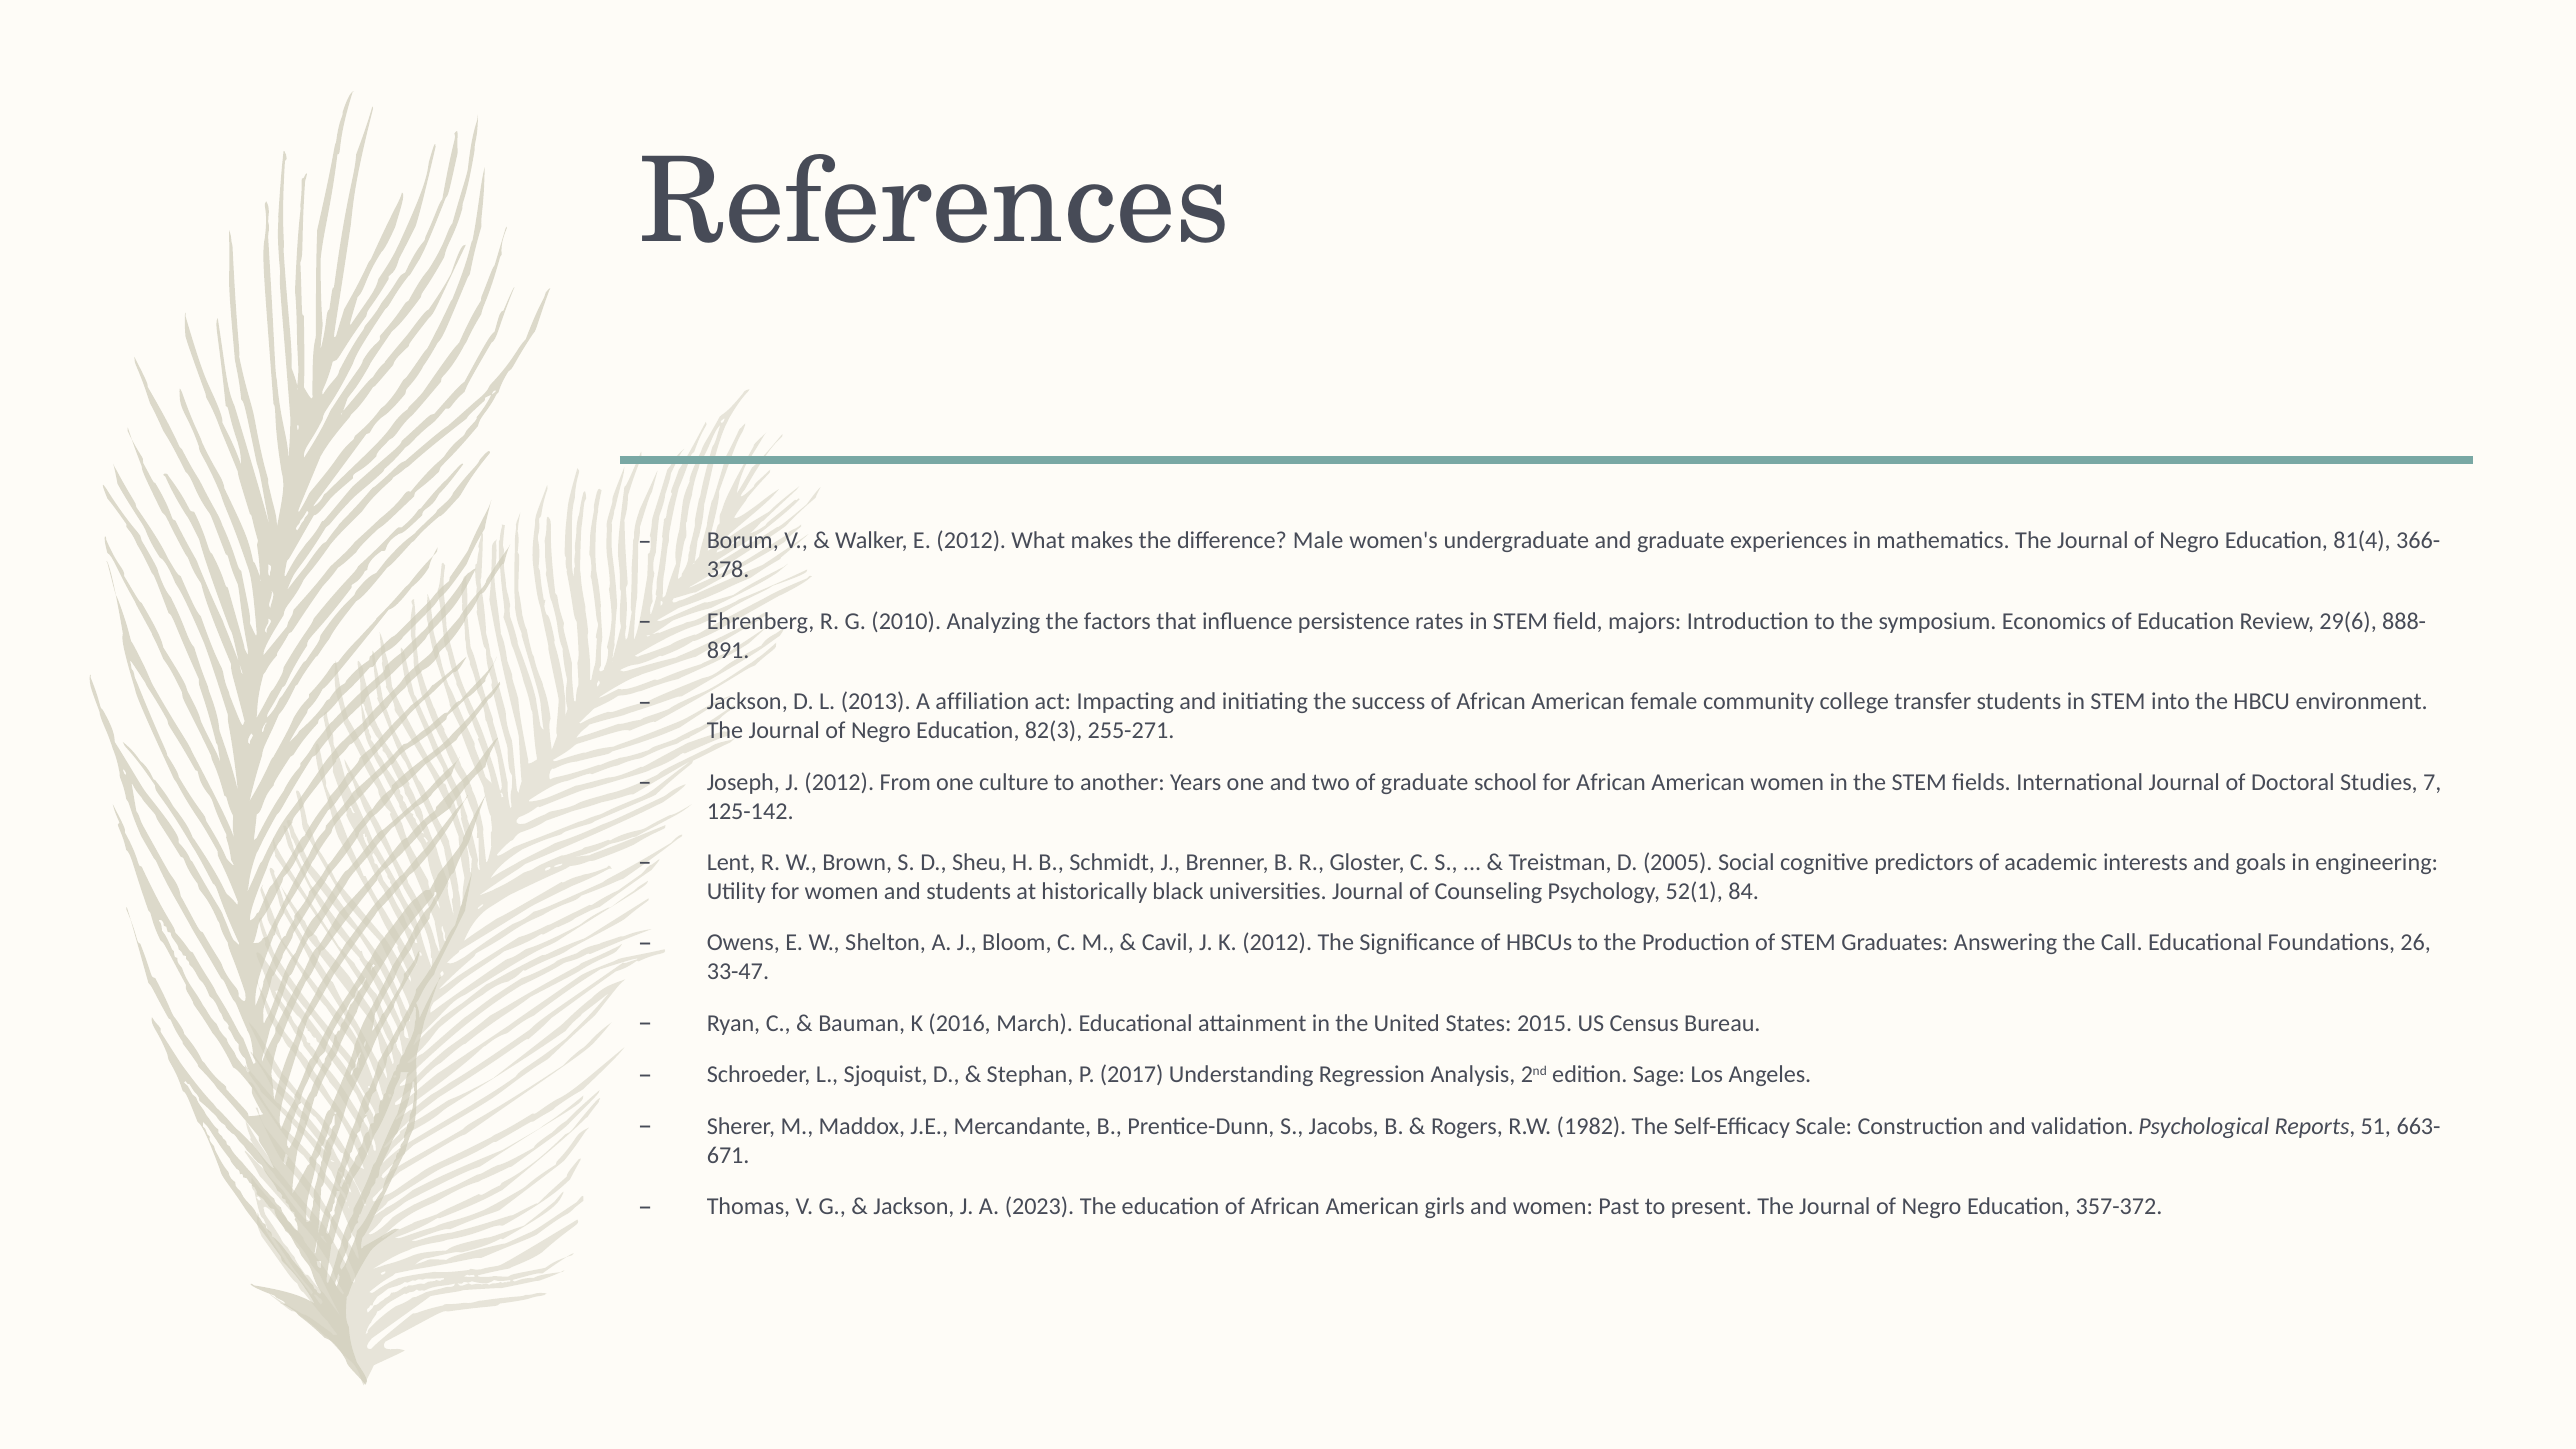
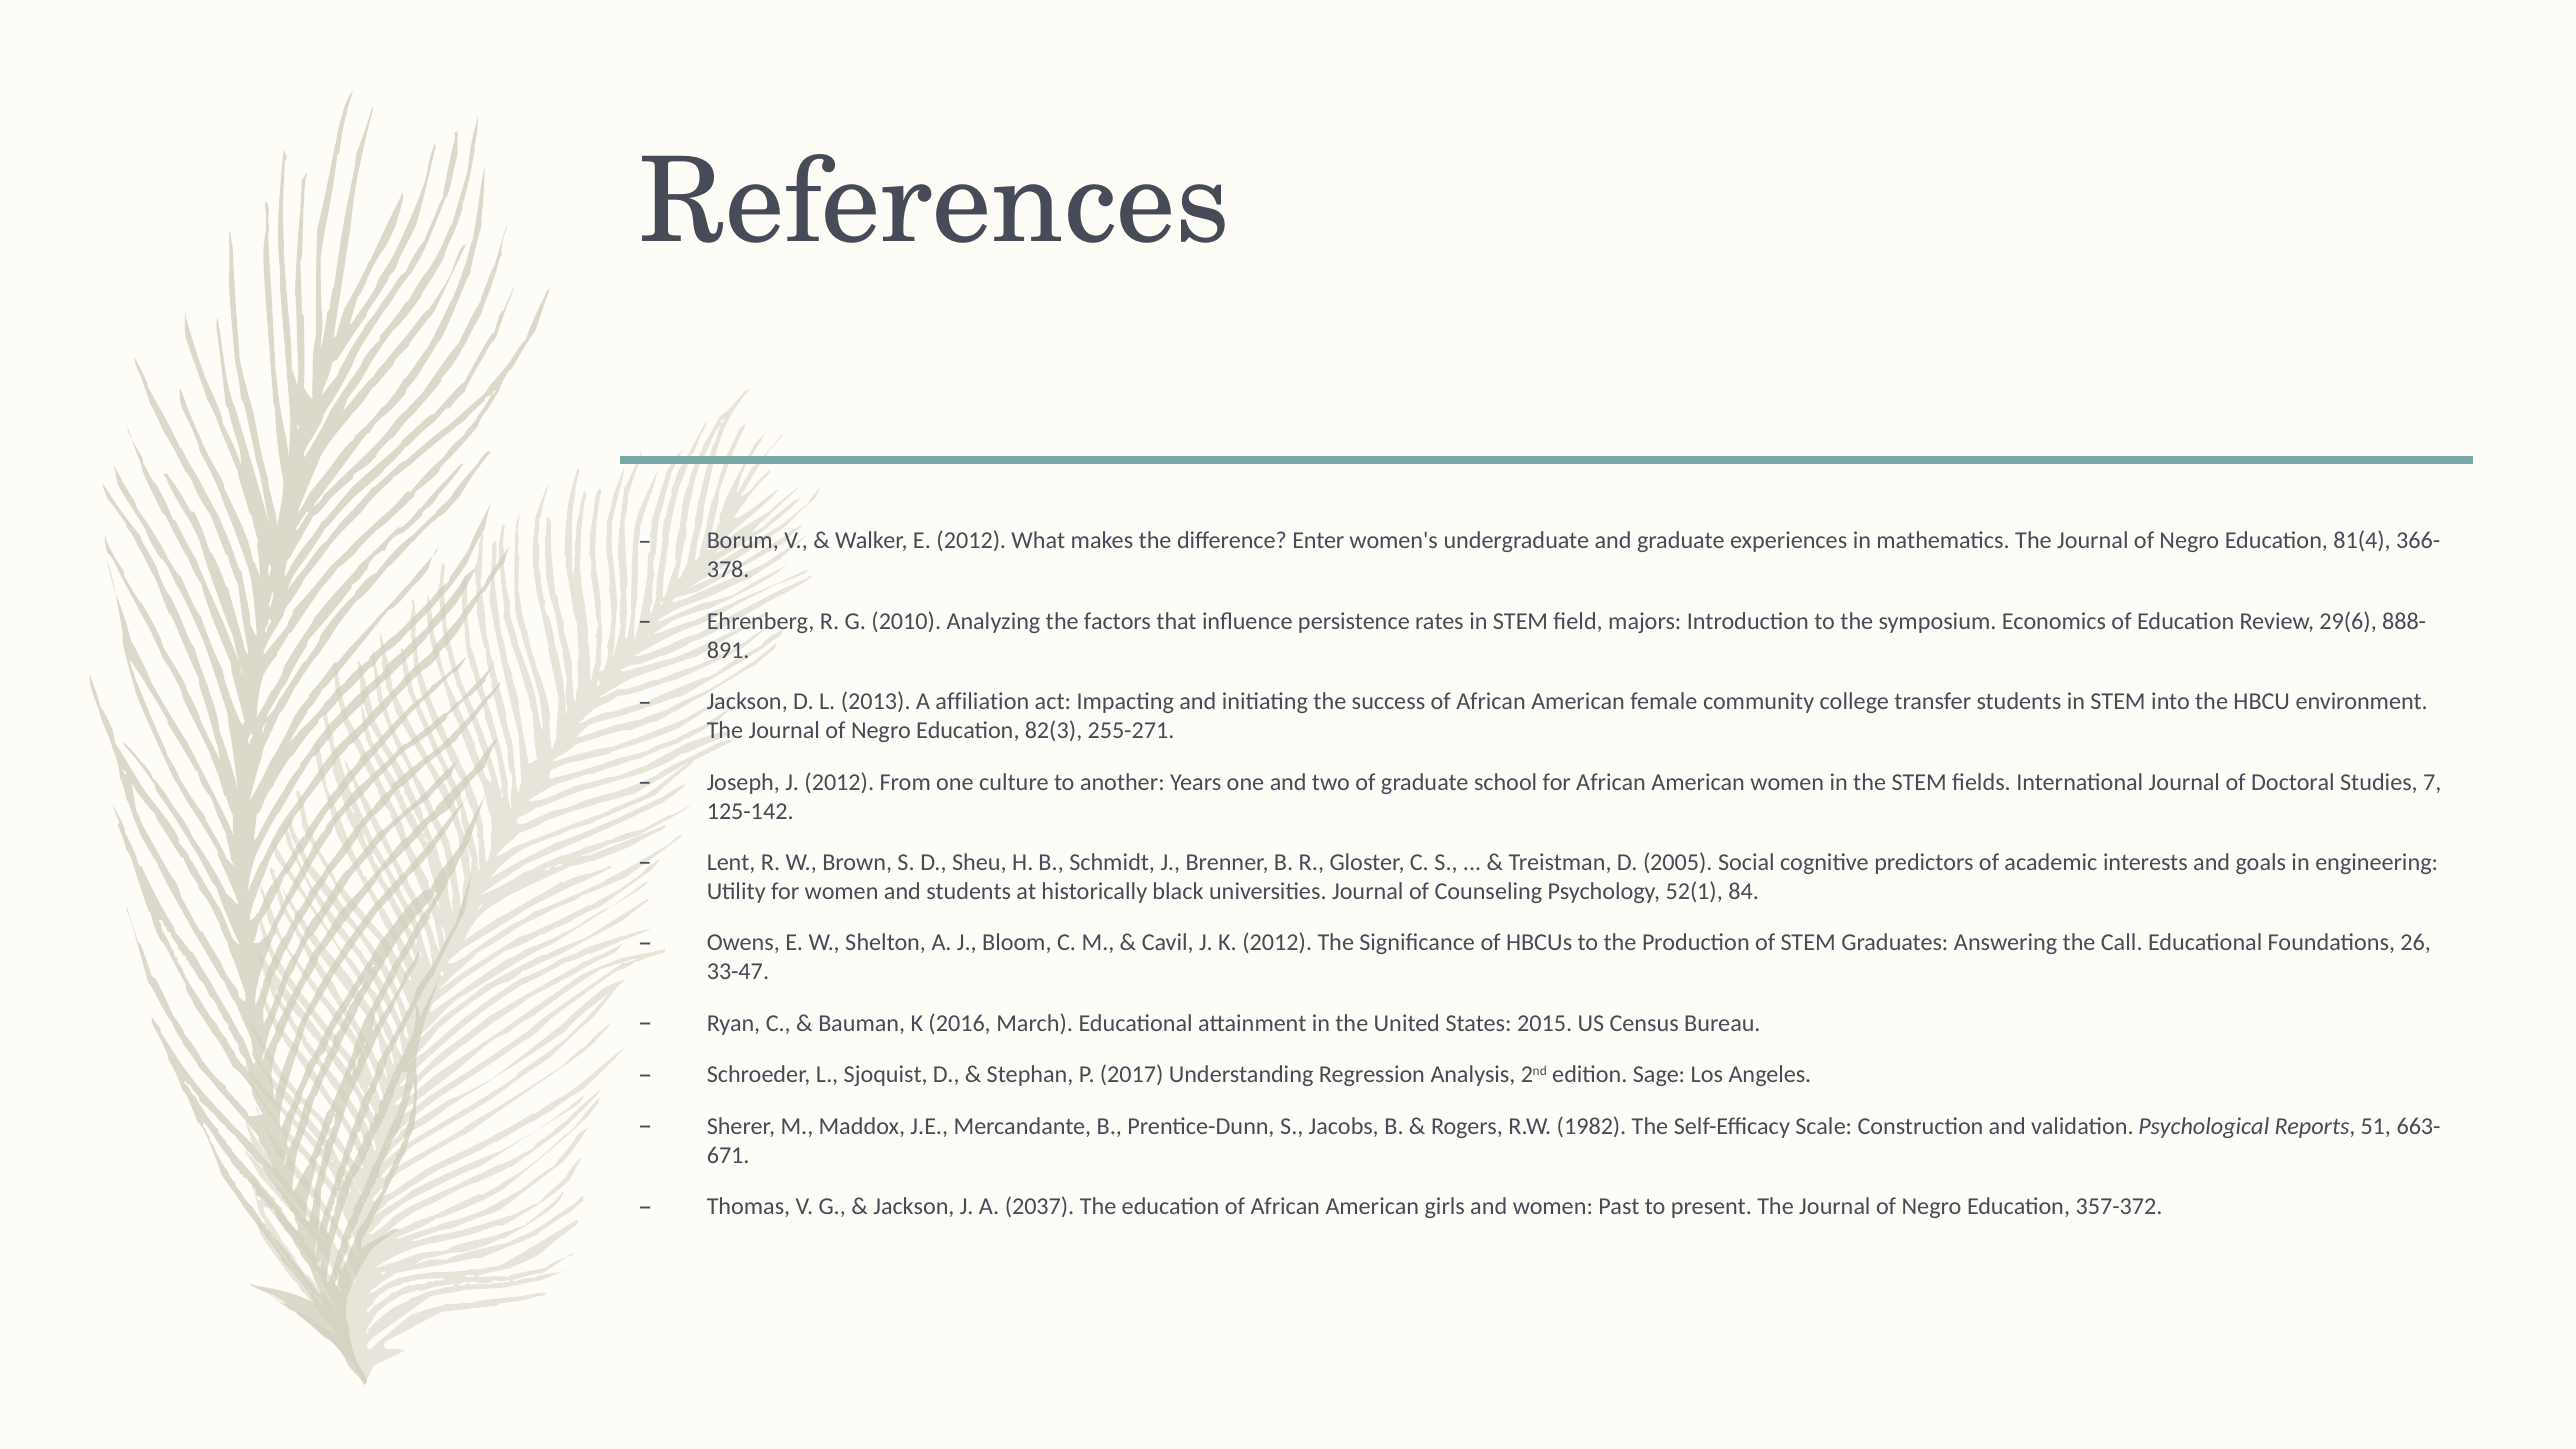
Male: Male -> Enter (1318, 541)
2023: 2023 -> 2037 (1040, 1207)
